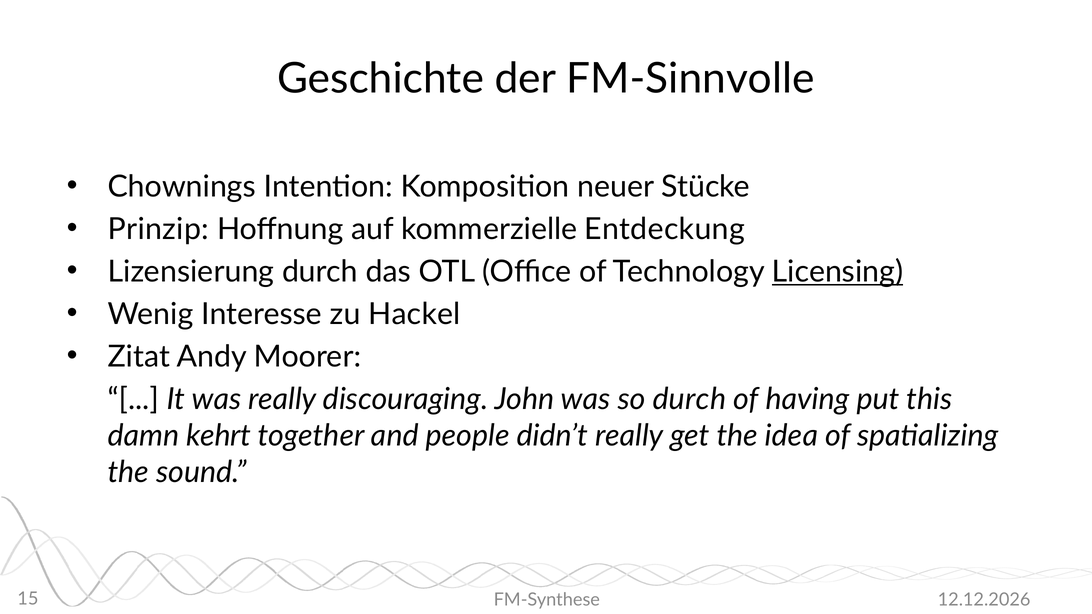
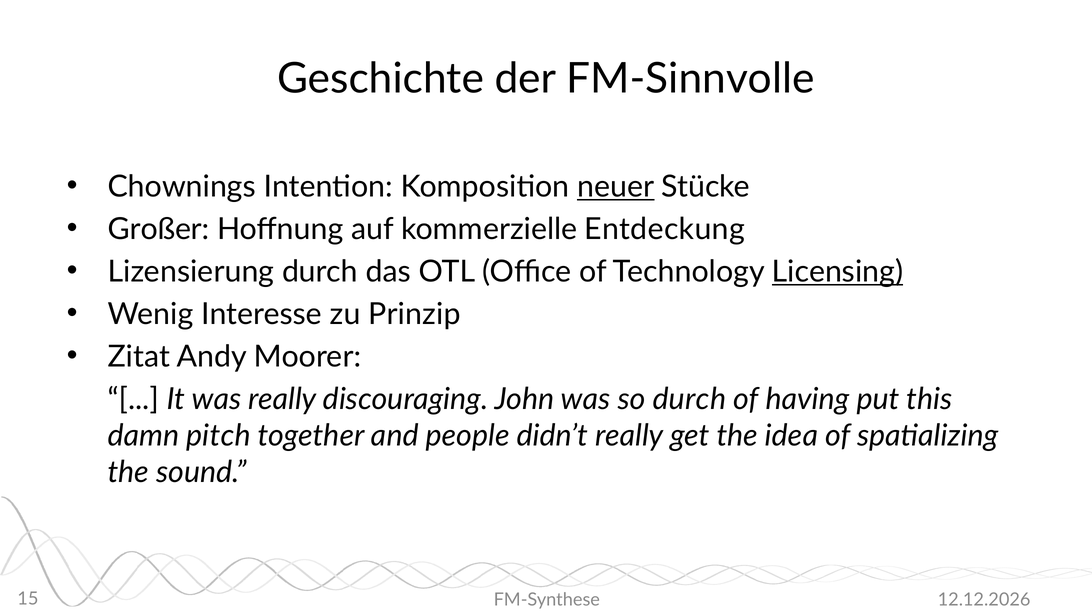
neuer underline: none -> present (616, 187)
Prinzip: Prinzip -> Großer (159, 229)
Hackel: Hackel -> Prinzip (414, 314)
kehrt: kehrt -> pitch (218, 436)
